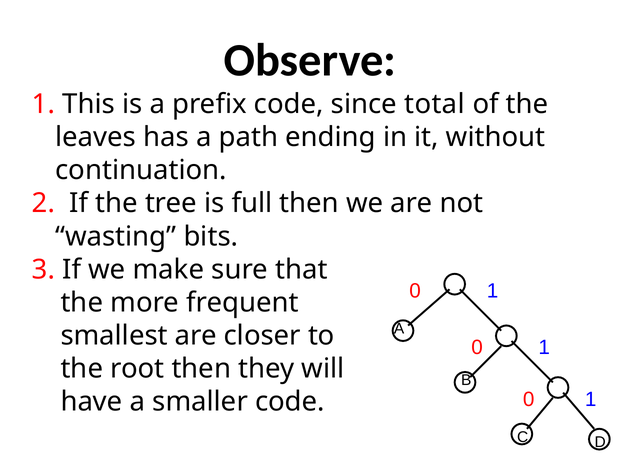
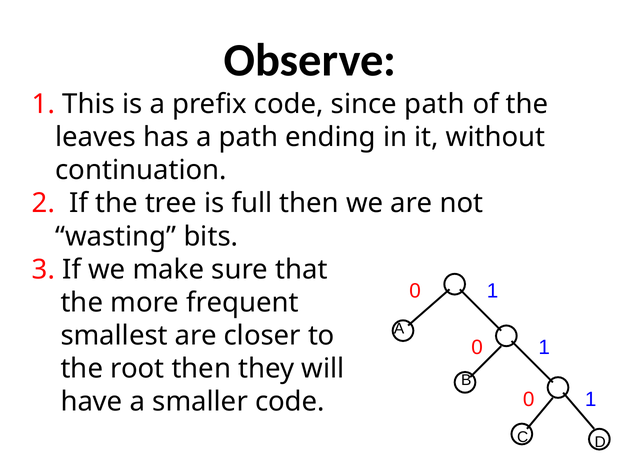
since total: total -> path (435, 104)
